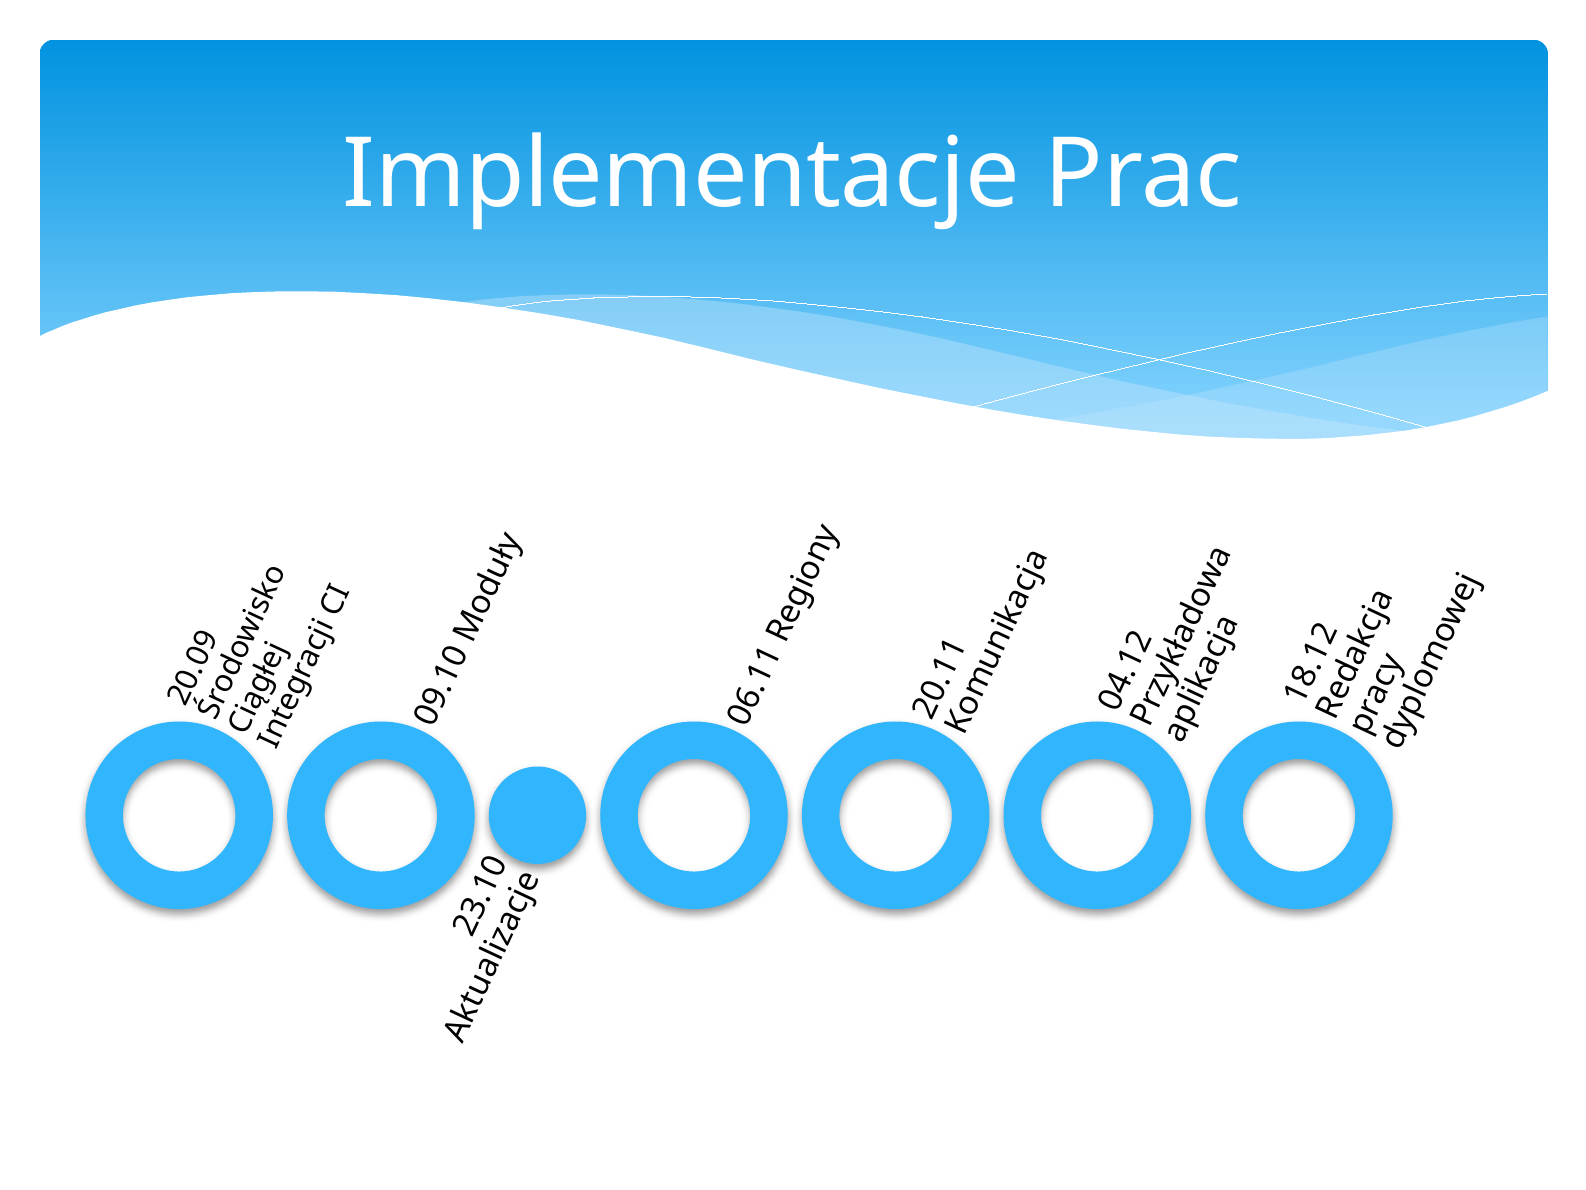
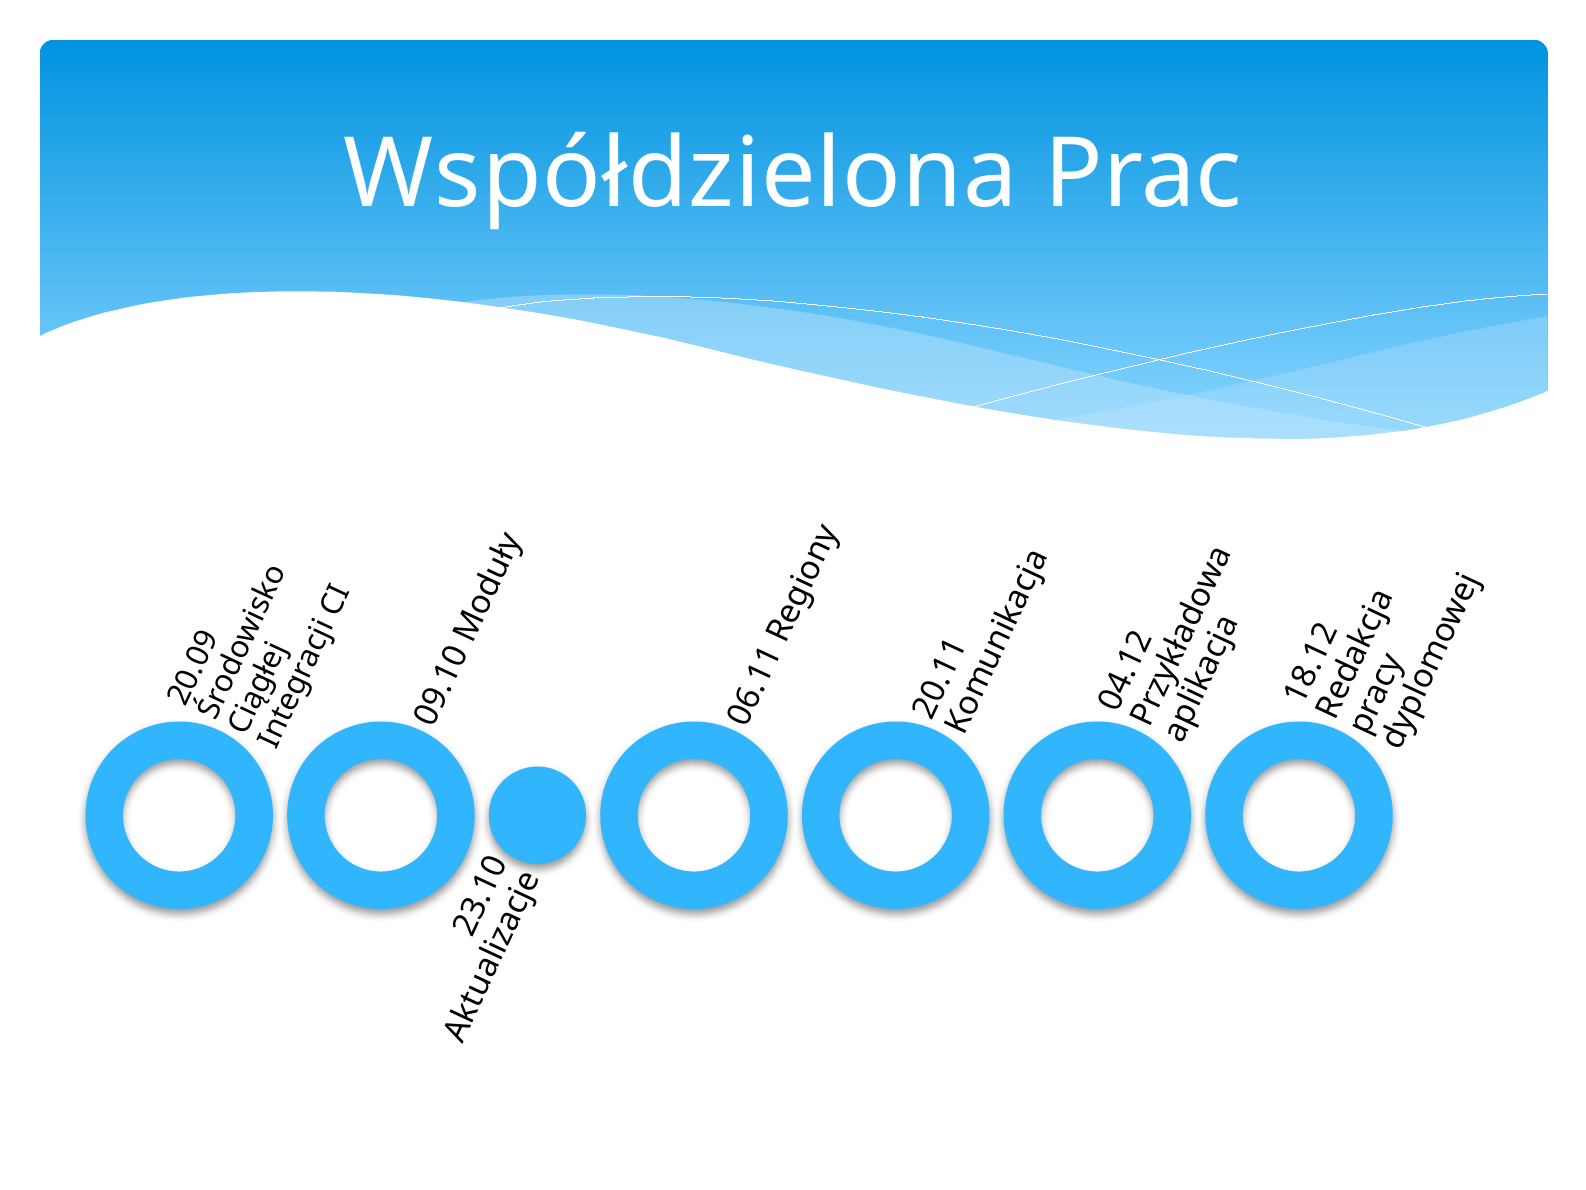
Implementacje: Implementacje -> Współdzielona (681, 174)
